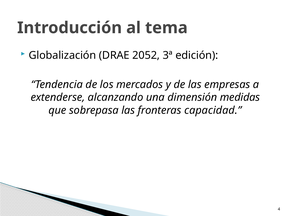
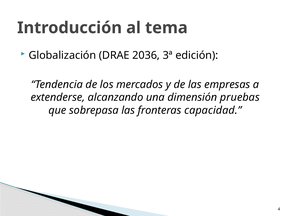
2052: 2052 -> 2036 (146, 55)
medidas: medidas -> pruebas (240, 97)
